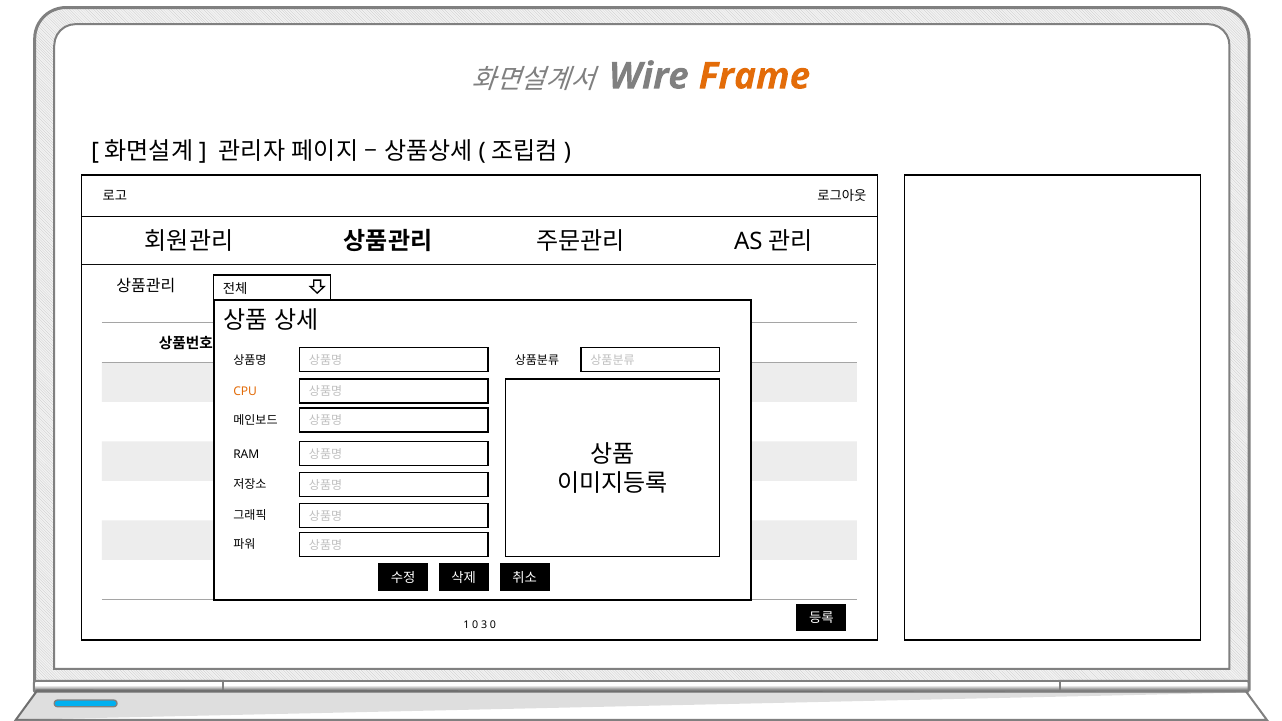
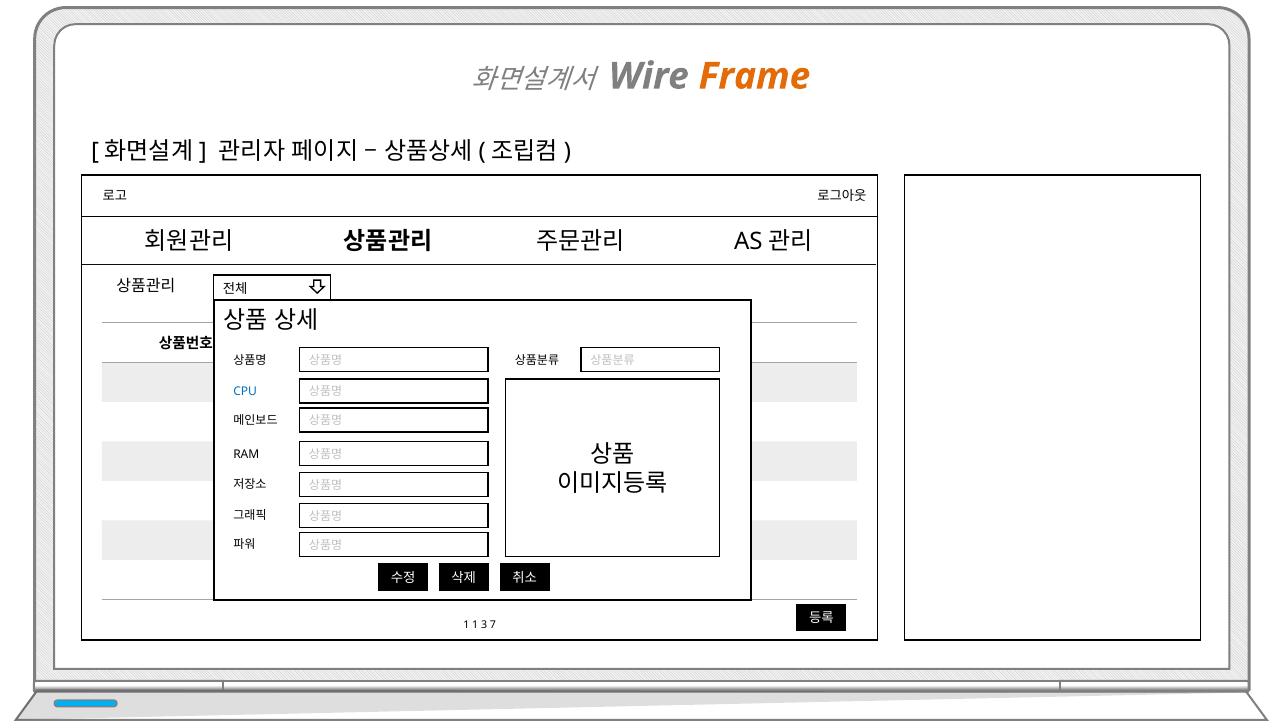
CPU colour: orange -> blue (245, 391)
1 0: 0 -> 1 (475, 625)
3 0: 0 -> 7 (493, 625)
